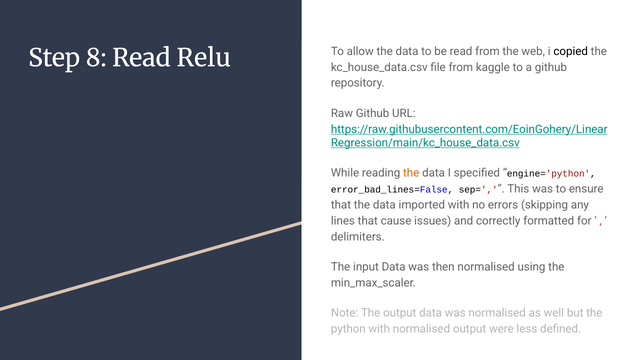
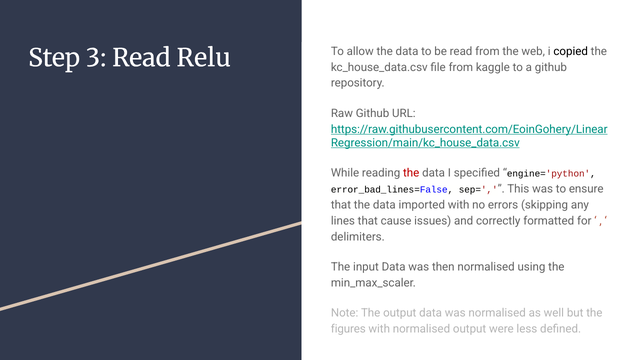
8: 8 -> 3 (96, 58)
the colour: orange -> red (411, 173)
python: python -> figures (348, 329)
